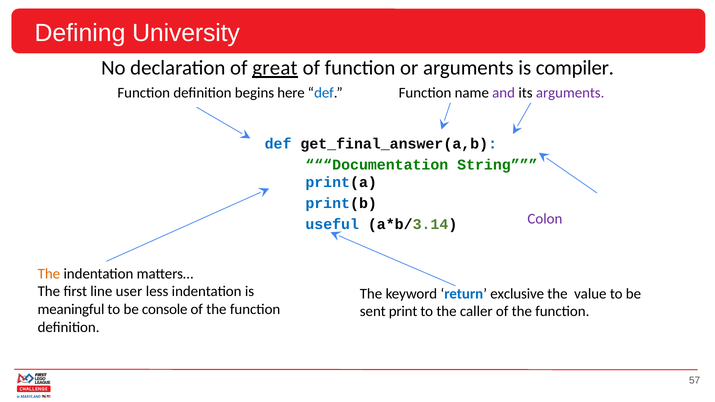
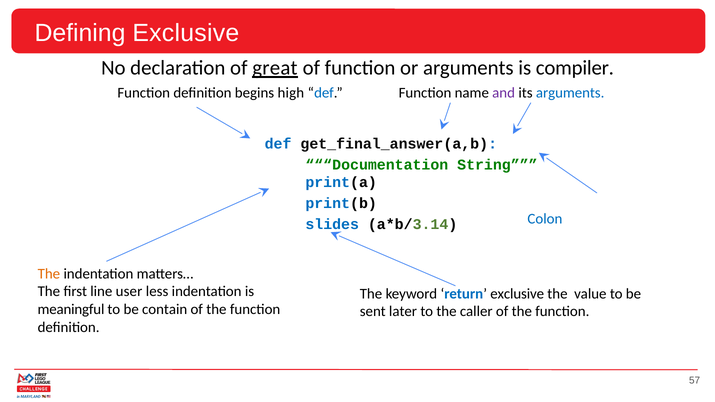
Defining University: University -> Exclusive (186, 33)
here: here -> high (291, 93)
arguments colour: purple -> blue (570, 93)
Colon colour: purple -> blue (545, 219)
useful: useful -> slides (332, 224)
console: console -> contain (165, 310)
print: print -> later (403, 312)
